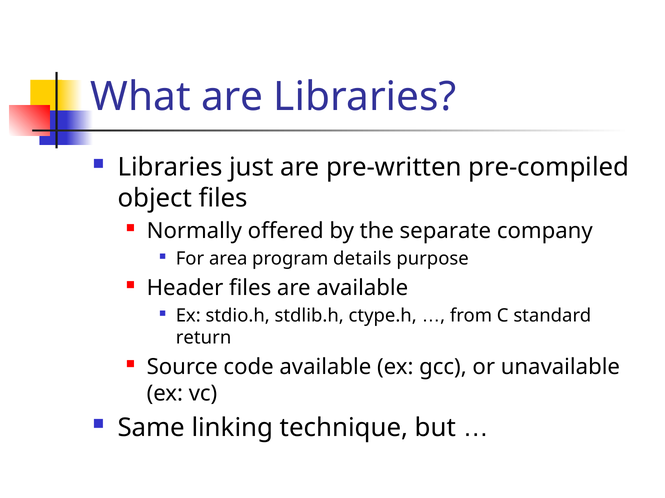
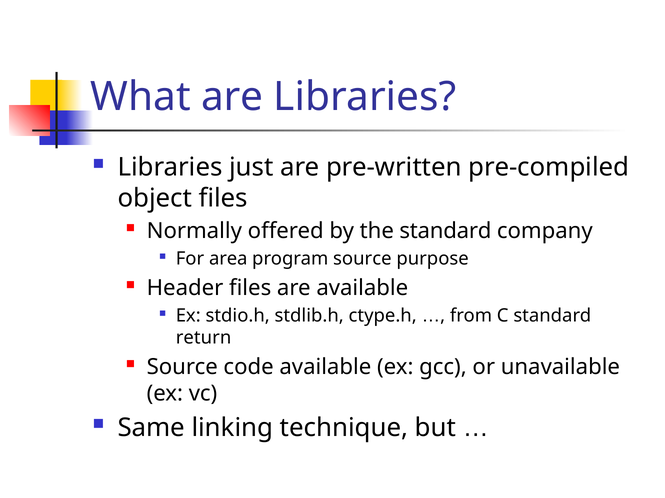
the separate: separate -> standard (445, 231)
program details: details -> source (362, 259)
